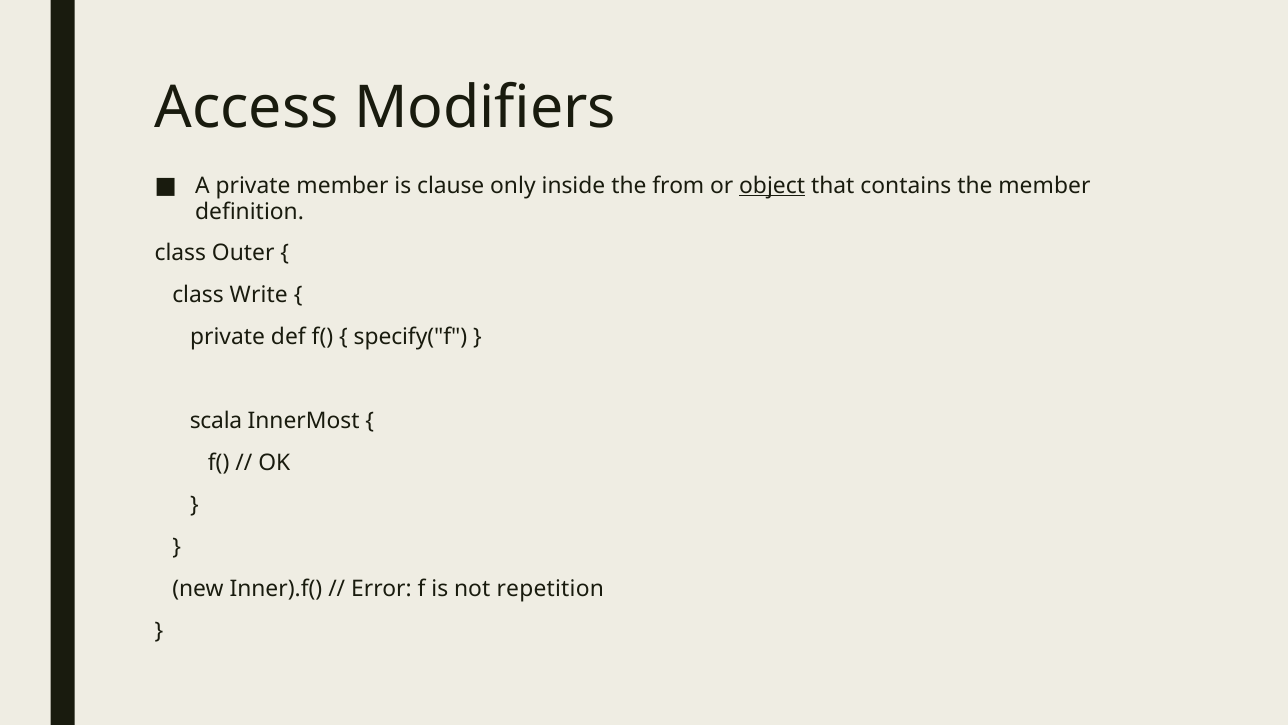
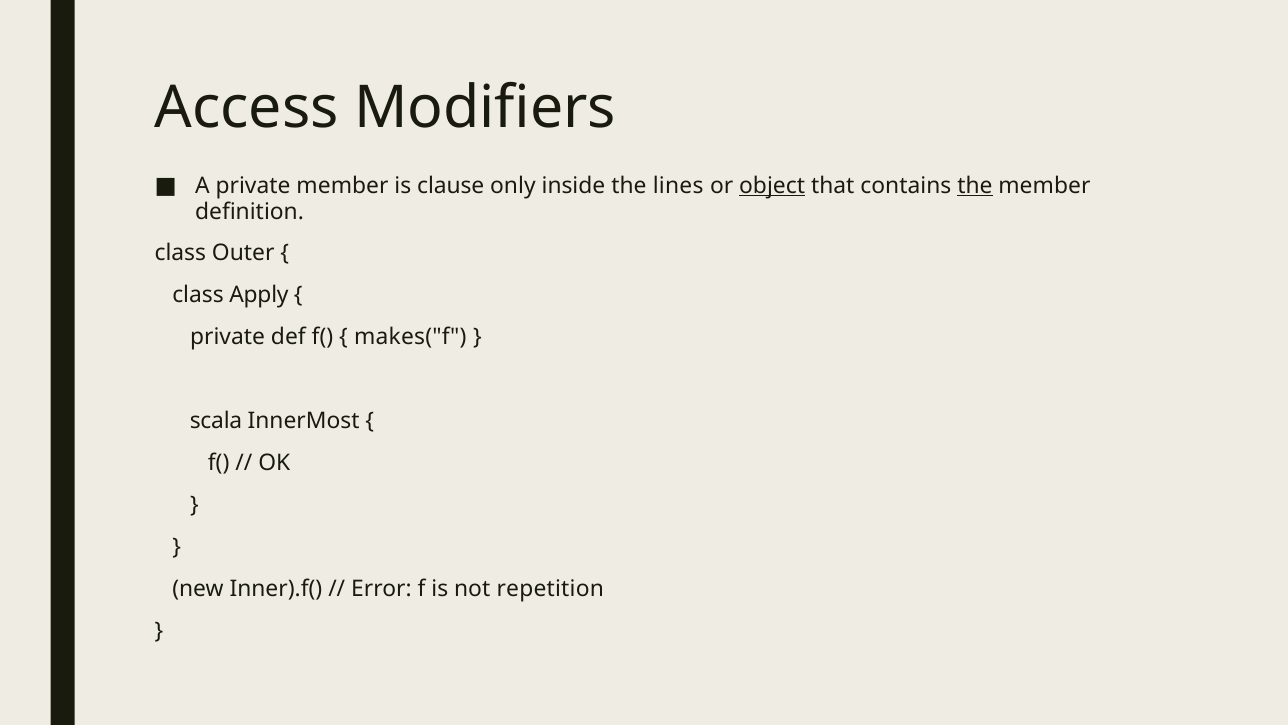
from: from -> lines (678, 186)
the underline: none -> present (975, 186)
Write: Write -> Apply (259, 295)
specify("f: specify("f -> makes("f (410, 337)
